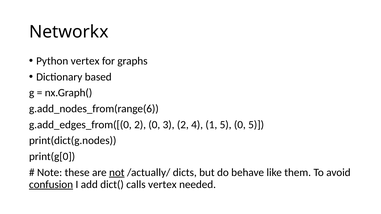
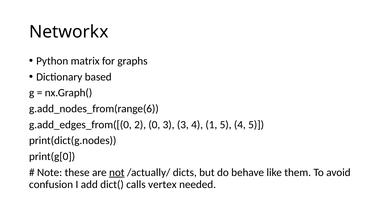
Python vertex: vertex -> matrix (85, 61)
3 2: 2 -> 3 (183, 125)
5 0: 0 -> 4 (240, 125)
confusion underline: present -> none (51, 185)
